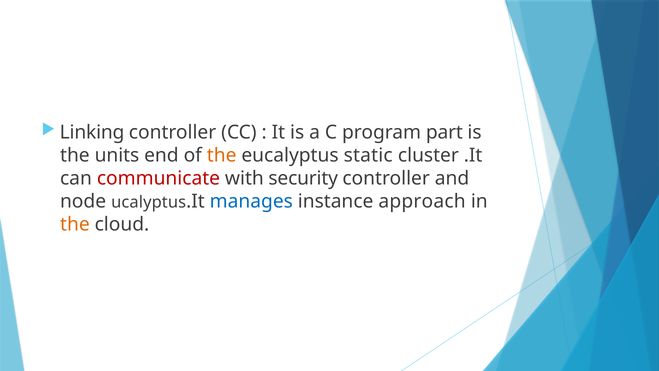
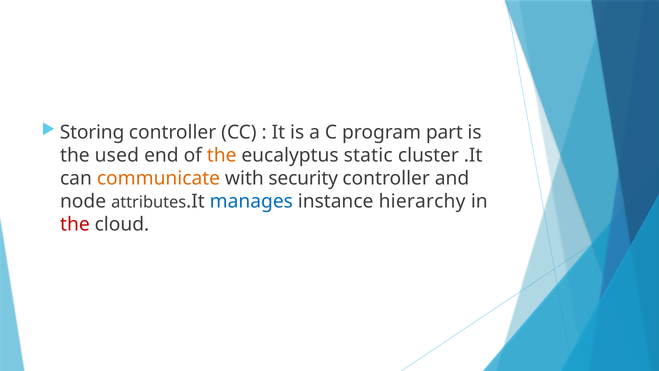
Linking: Linking -> Storing (92, 132)
units: units -> used (117, 155)
communicate colour: red -> orange (158, 178)
ucalyptus: ucalyptus -> attributes (149, 202)
approach: approach -> hierarchy (422, 201)
the colour: orange -> red (75, 224)
